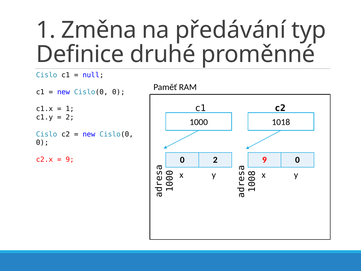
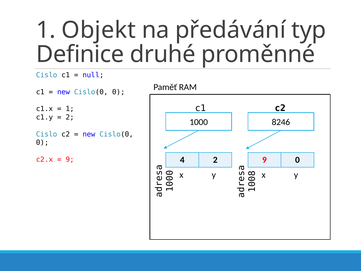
Změna: Změna -> Objekt (99, 30)
1018: 1018 -> 8246 (281, 122)
0: 0 -> 4 (182, 160)
